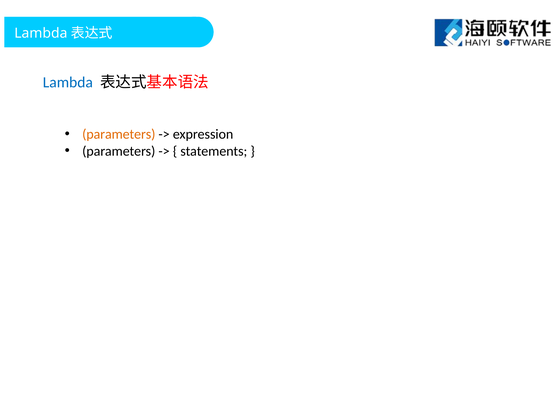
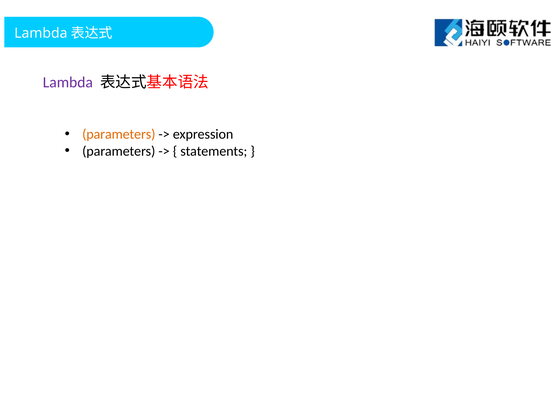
Lambda colour: blue -> purple (68, 82)
